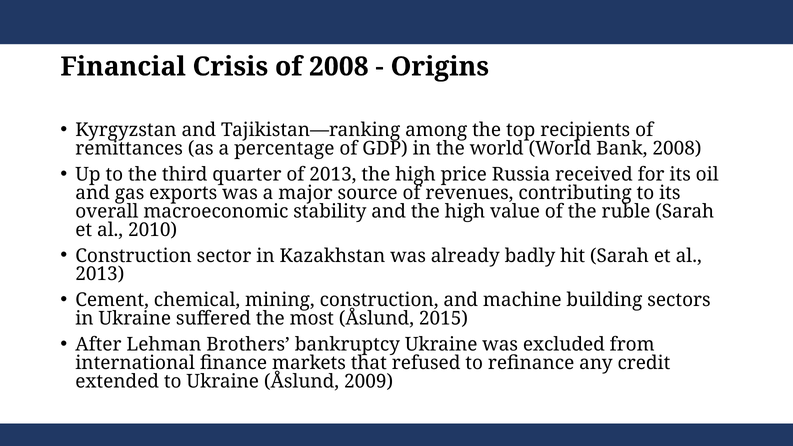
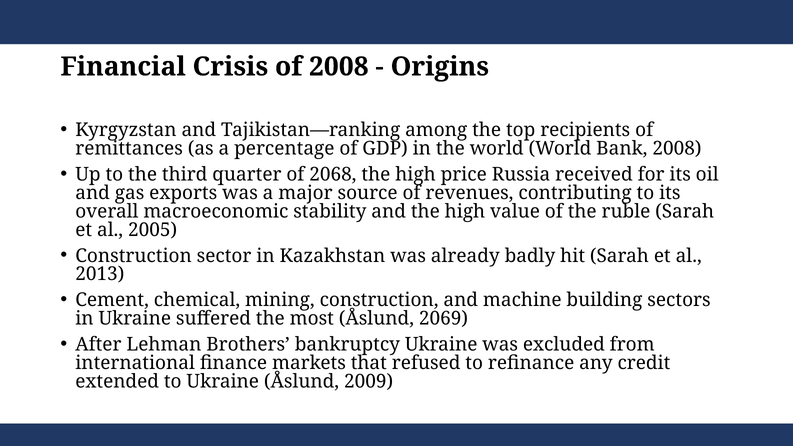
of 2013: 2013 -> 2068 (333, 175)
2010: 2010 -> 2005 (153, 230)
2015: 2015 -> 2069 (443, 319)
